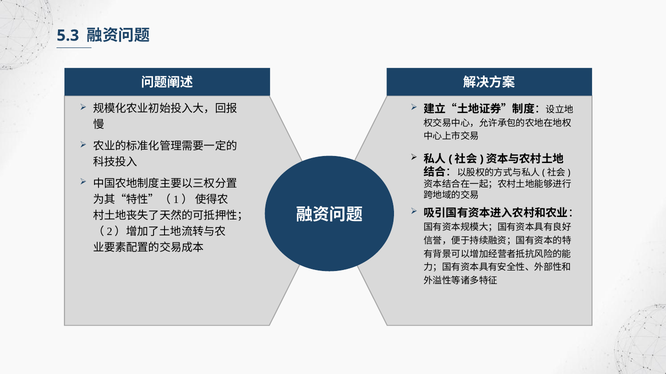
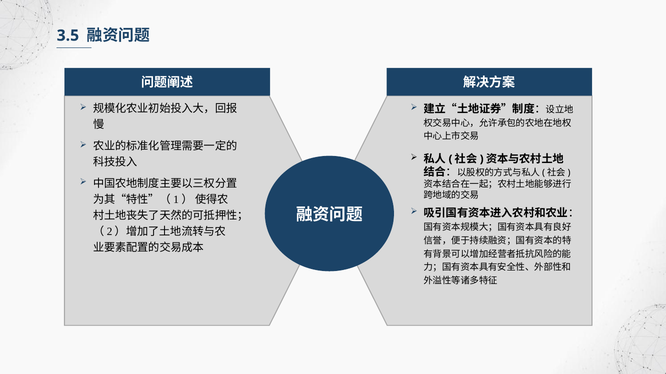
5.3: 5.3 -> 3.5 (68, 36)
